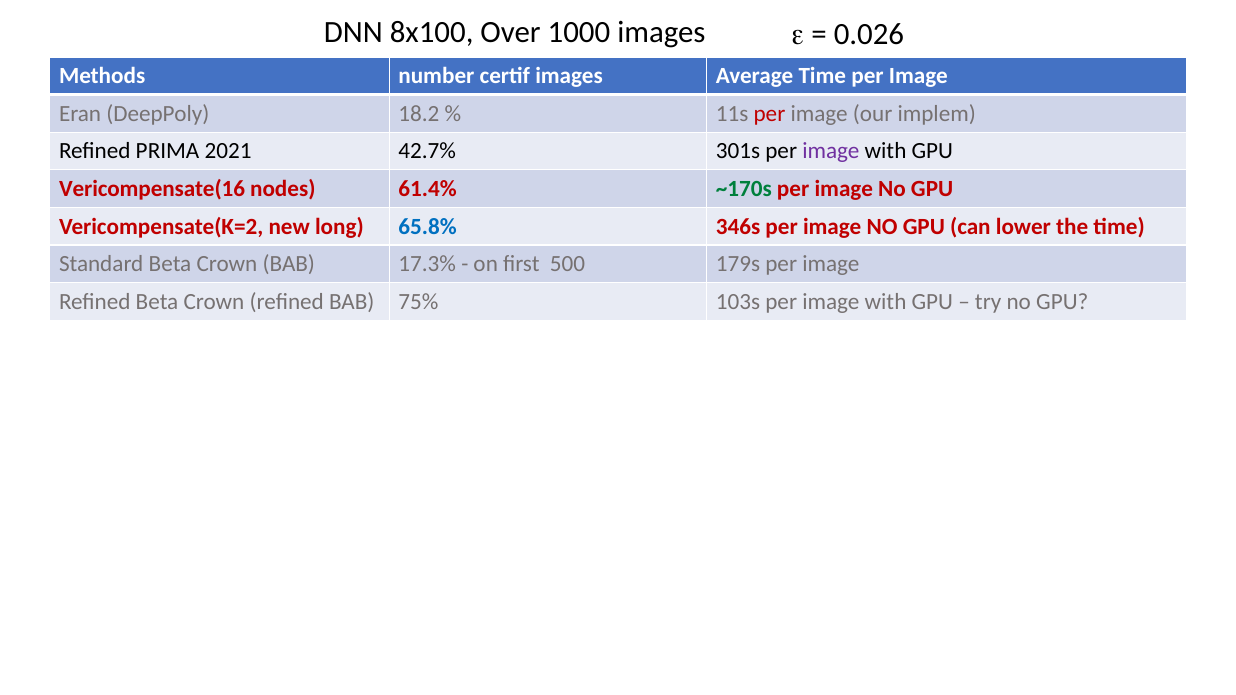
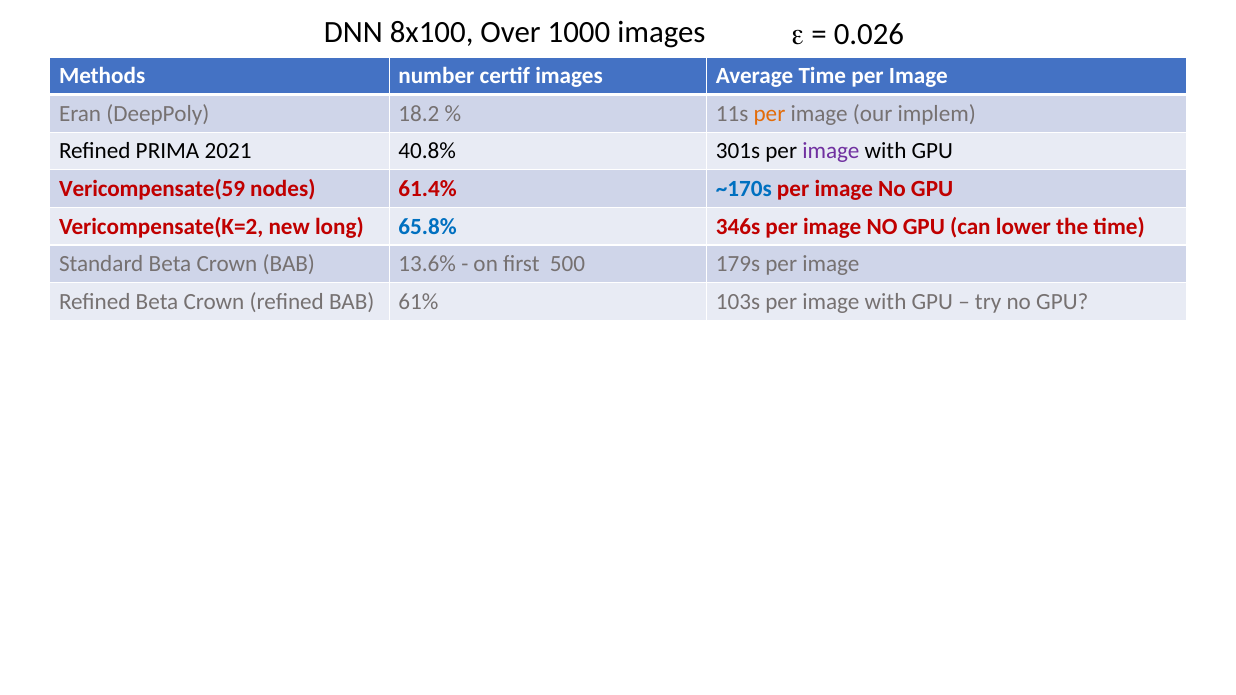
per colour: red -> orange (769, 114)
42.7%: 42.7% -> 40.8% (427, 151)
Vericompensate(16: Vericompensate(16 -> Vericompensate(59 (152, 189)
~170s colour: green -> blue (744, 189)
17.3%: 17.3% -> 13.6% (427, 264)
75%: 75% -> 61% (418, 302)
